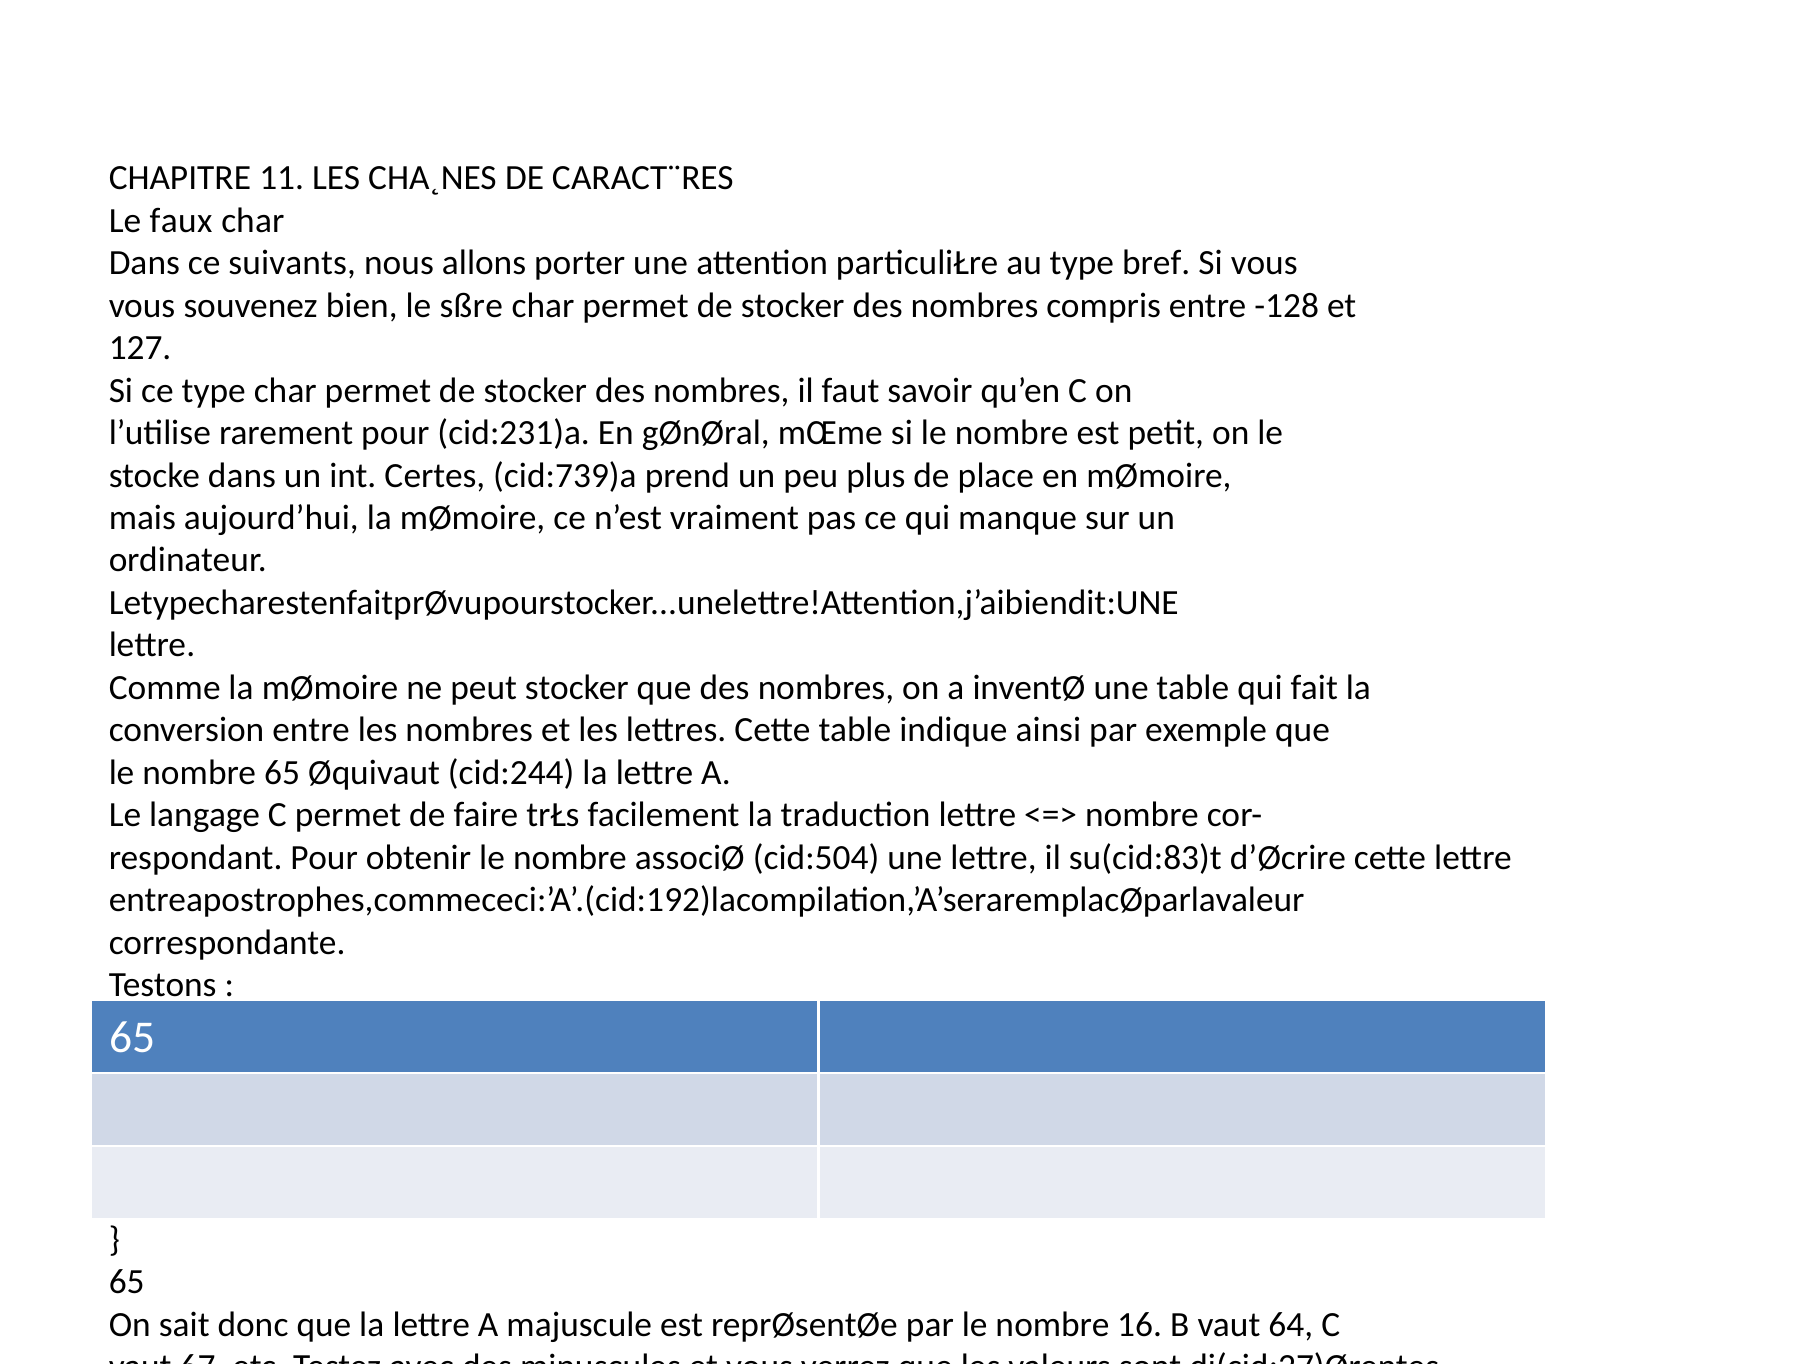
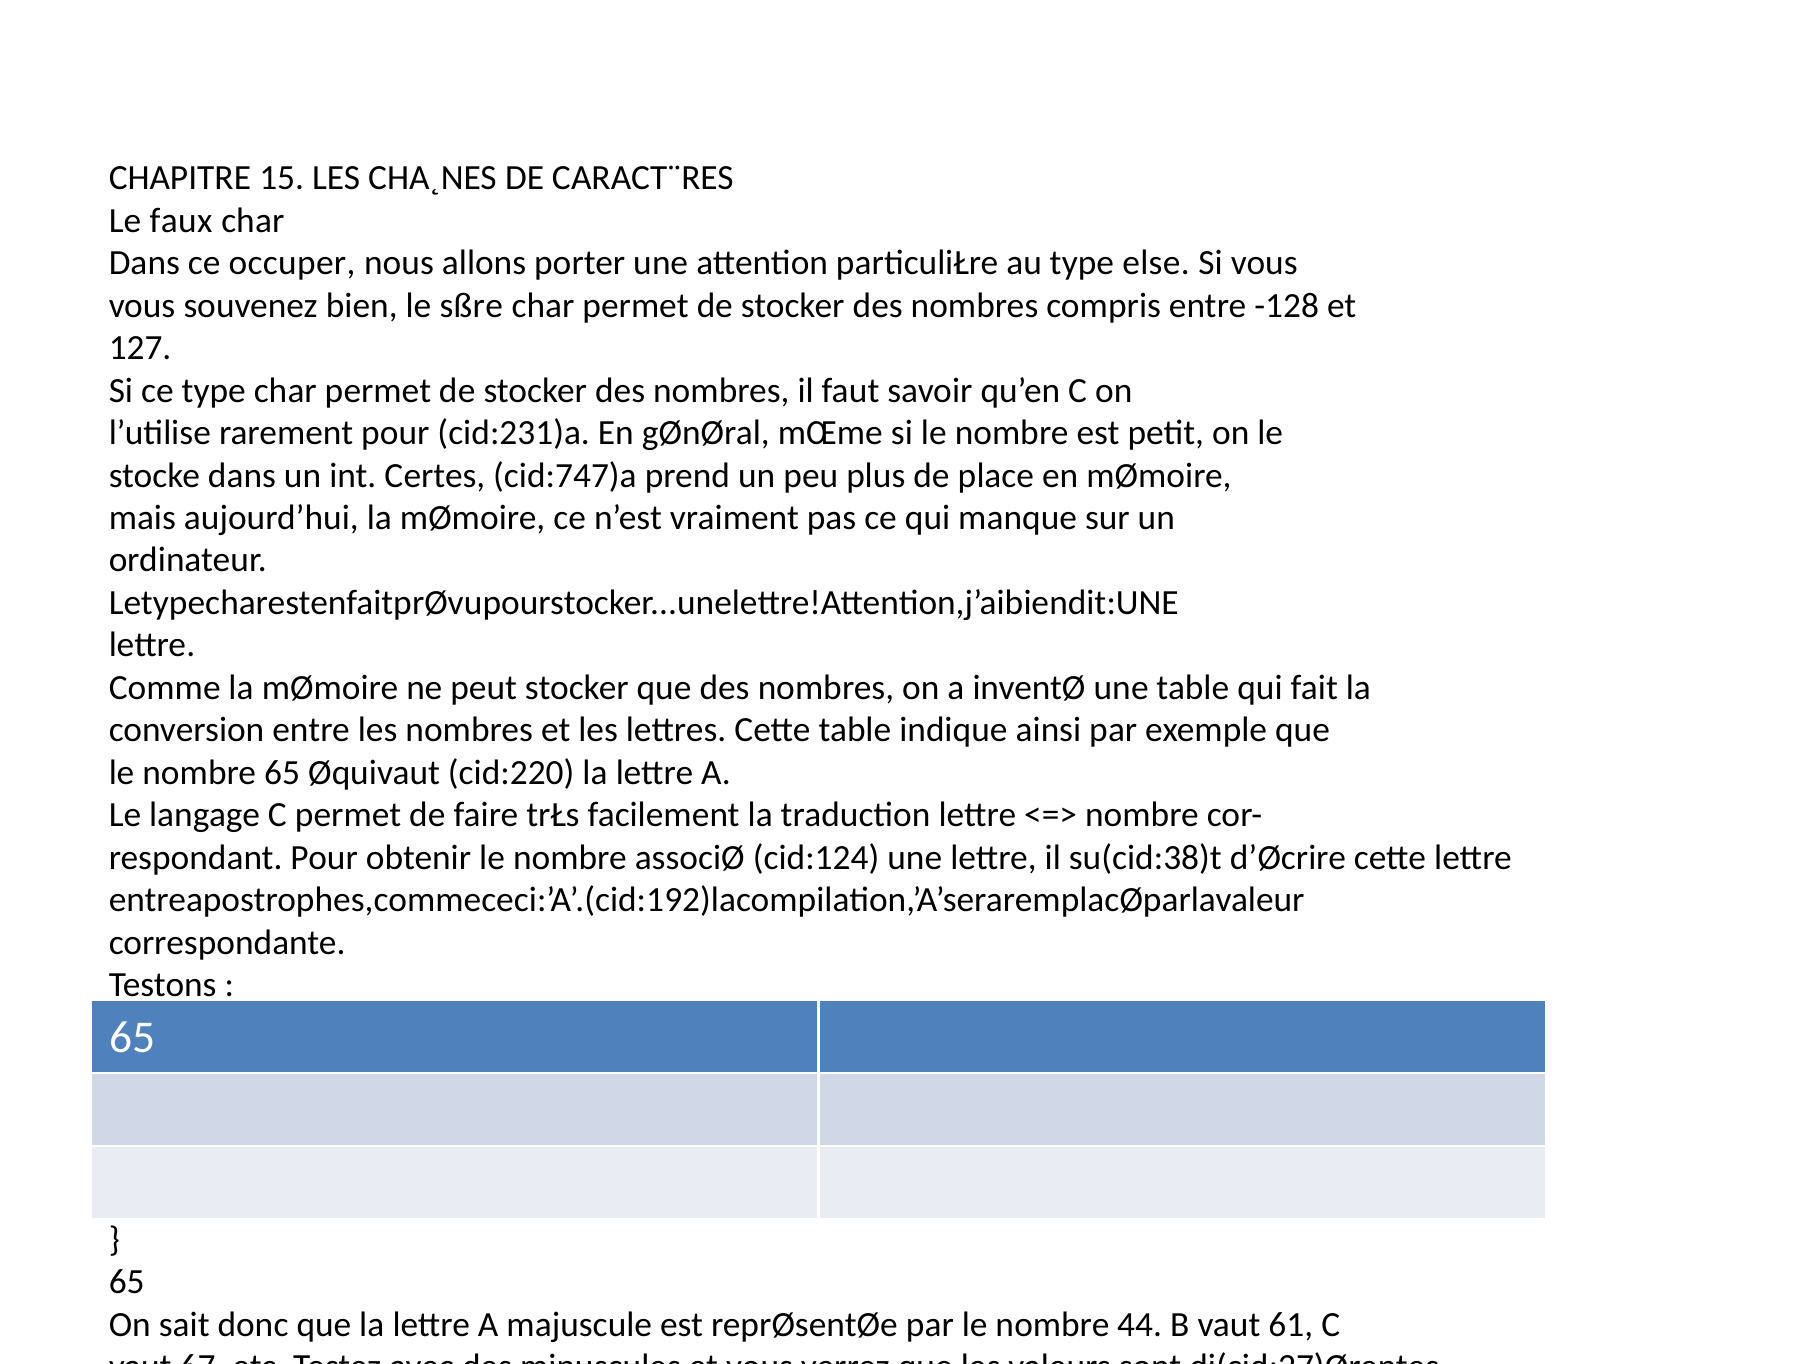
11: 11 -> 15 (282, 178)
suivants: suivants -> occuper (292, 263)
bref: bref -> else (1156, 263)
cid:739)a: cid:739)a -> cid:747)a (565, 475)
cid:244: cid:244 -> cid:220 (511, 773)
cid:504: cid:504 -> cid:124 (816, 858)
su(cid:83)t: su(cid:83)t -> su(cid:38)t (1145, 858)
16: 16 -> 44 (1140, 1325)
64: 64 -> 61 (1291, 1325)
